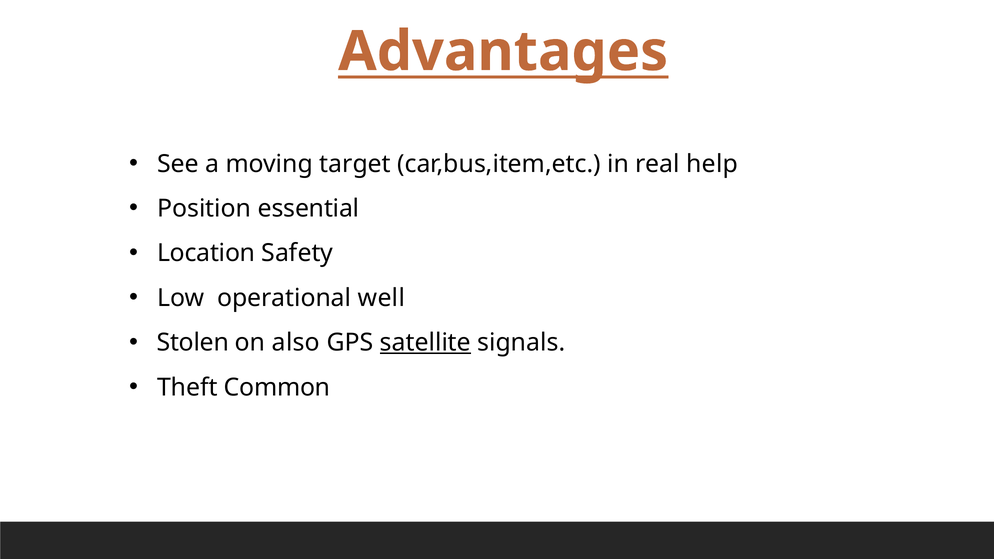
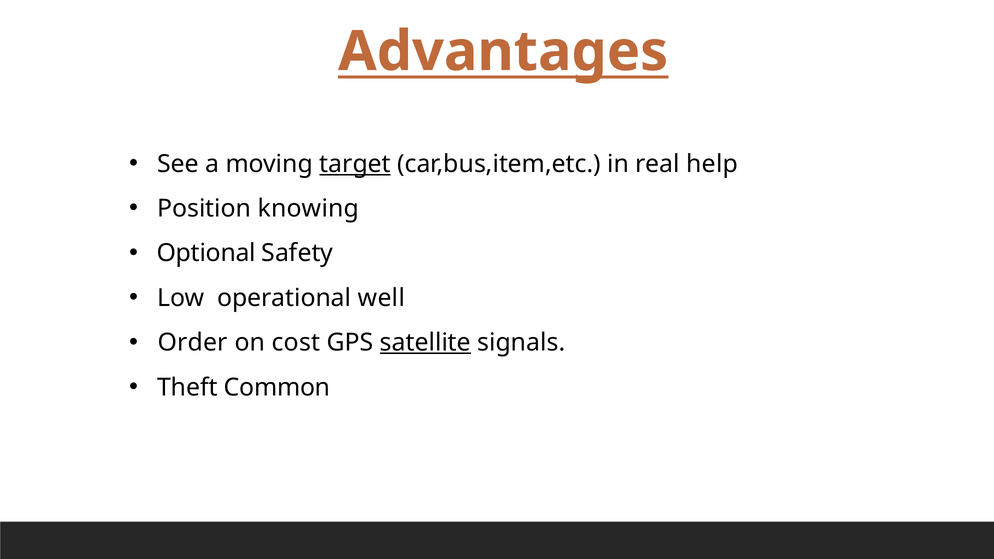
target underline: none -> present (355, 164)
essential: essential -> knowing (308, 209)
Location: Location -> Optional (206, 253)
Stolen: Stolen -> Order (193, 343)
also: also -> cost (296, 343)
